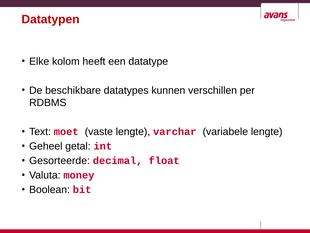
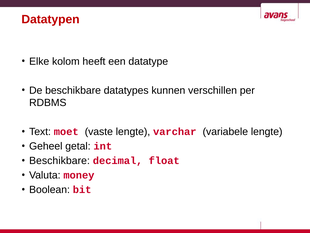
Gesorteerde: Gesorteerde -> Beschikbare (60, 160)
